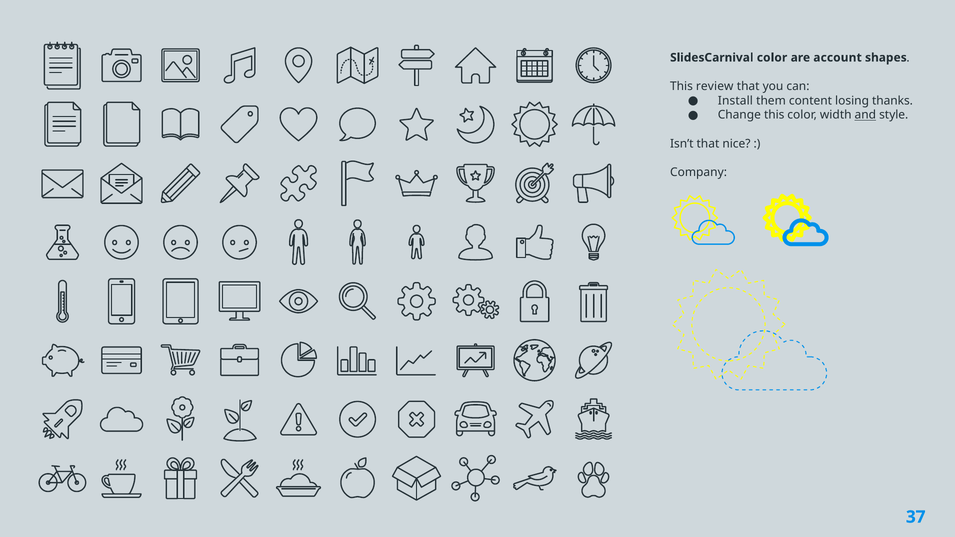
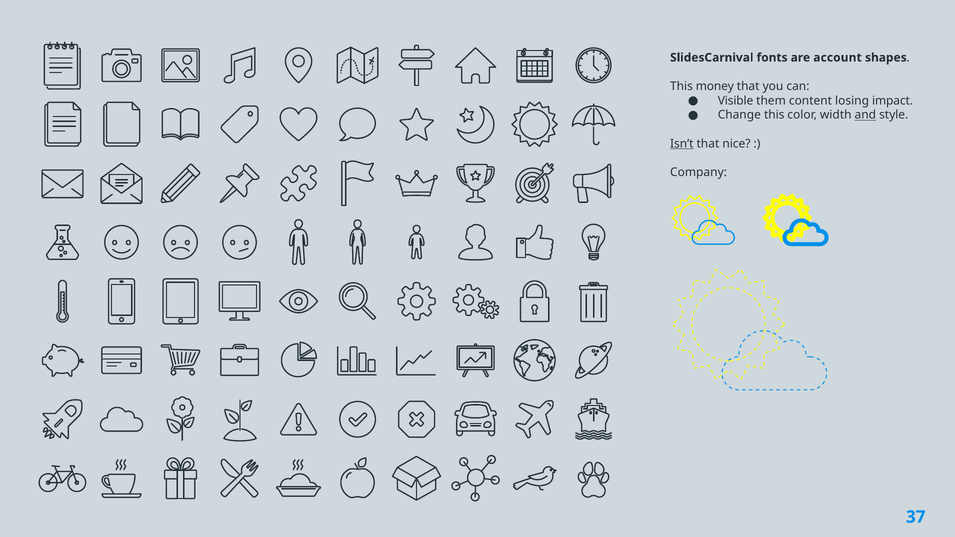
SlidesCarnival color: color -> fonts (772, 58)
review: review -> money (715, 86)
Install: Install -> Visible (736, 101)
thanks: thanks -> impact (893, 101)
Isn’t underline: none -> present (682, 144)
